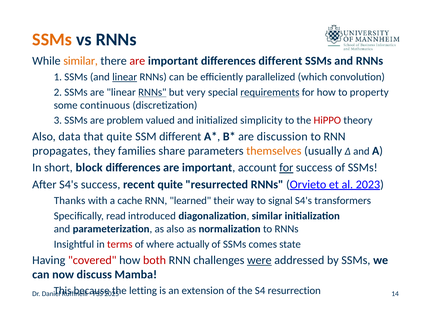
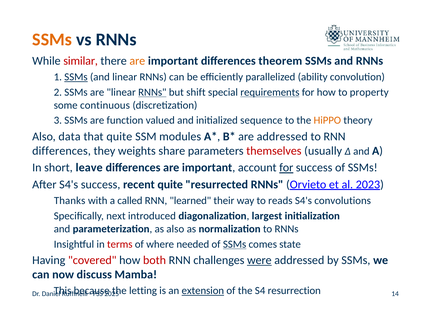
similar colour: orange -> red (81, 61)
are colour: red -> orange (137, 61)
differences different: different -> theorem (280, 61)
SSMs underline: none -> present (76, 77)
linear underline: present -> none (125, 77)
which: which -> ability (313, 77)
very: very -> shift (196, 92)
problem: problem -> function (125, 121)
simplicity: simplicity -> sequence (261, 121)
HiPPO colour: red -> orange (327, 121)
SSM different: different -> modules (180, 137)
are discussion: discussion -> addressed (282, 137)
propagates: propagates -> differences (62, 151)
families: families -> weights (137, 151)
themselves colour: orange -> red (274, 151)
block: block -> leave (89, 168)
cache: cache -> called (130, 201)
signal: signal -> reads (280, 201)
transformers: transformers -> convolutions (343, 201)
read: read -> next (116, 216)
diagonalization similar: similar -> largest (267, 216)
actually: actually -> needed (193, 244)
SSMs underline: none -> present (235, 244)
extension underline: none -> present (203, 291)
